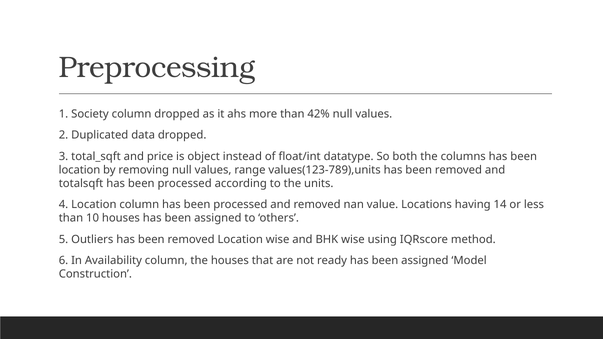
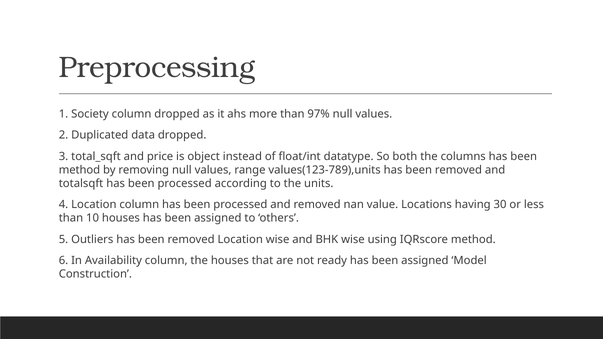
42%: 42% -> 97% (319, 114)
location: location -> method (79, 170)
14: 14 -> 30 (500, 205)
